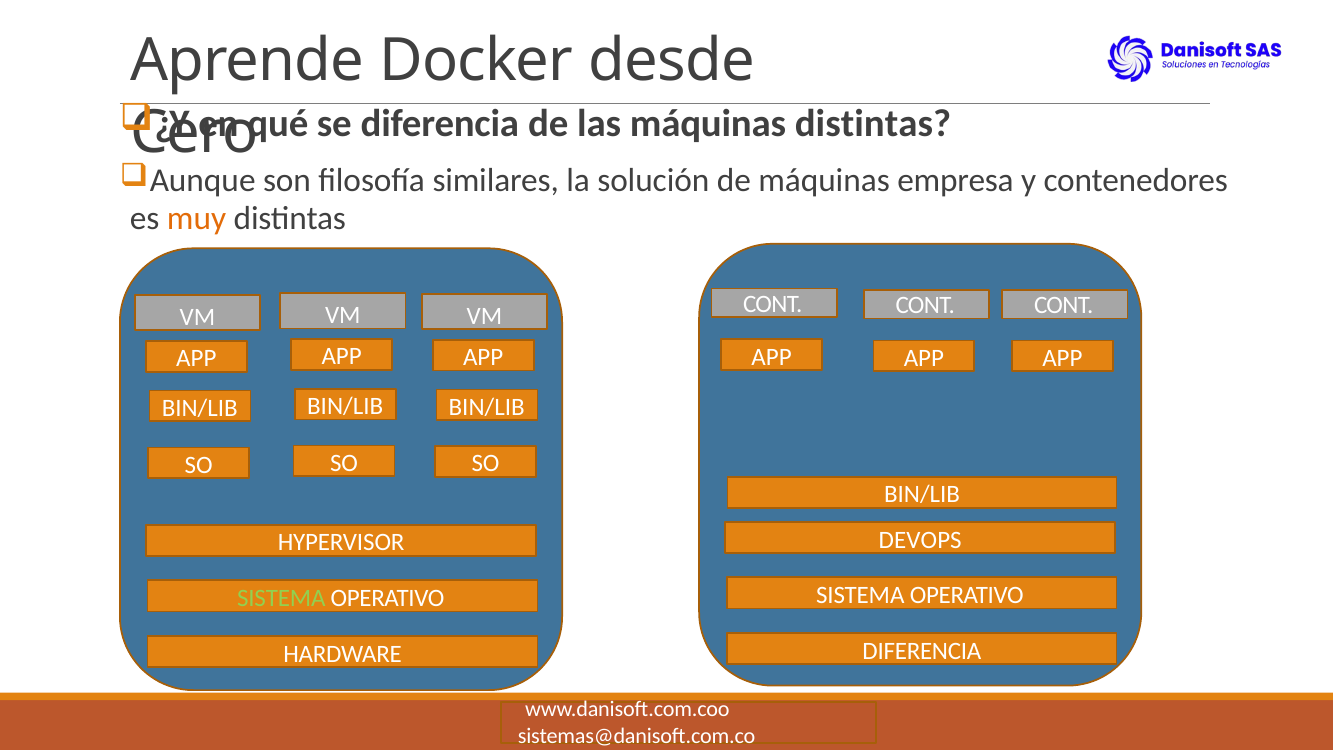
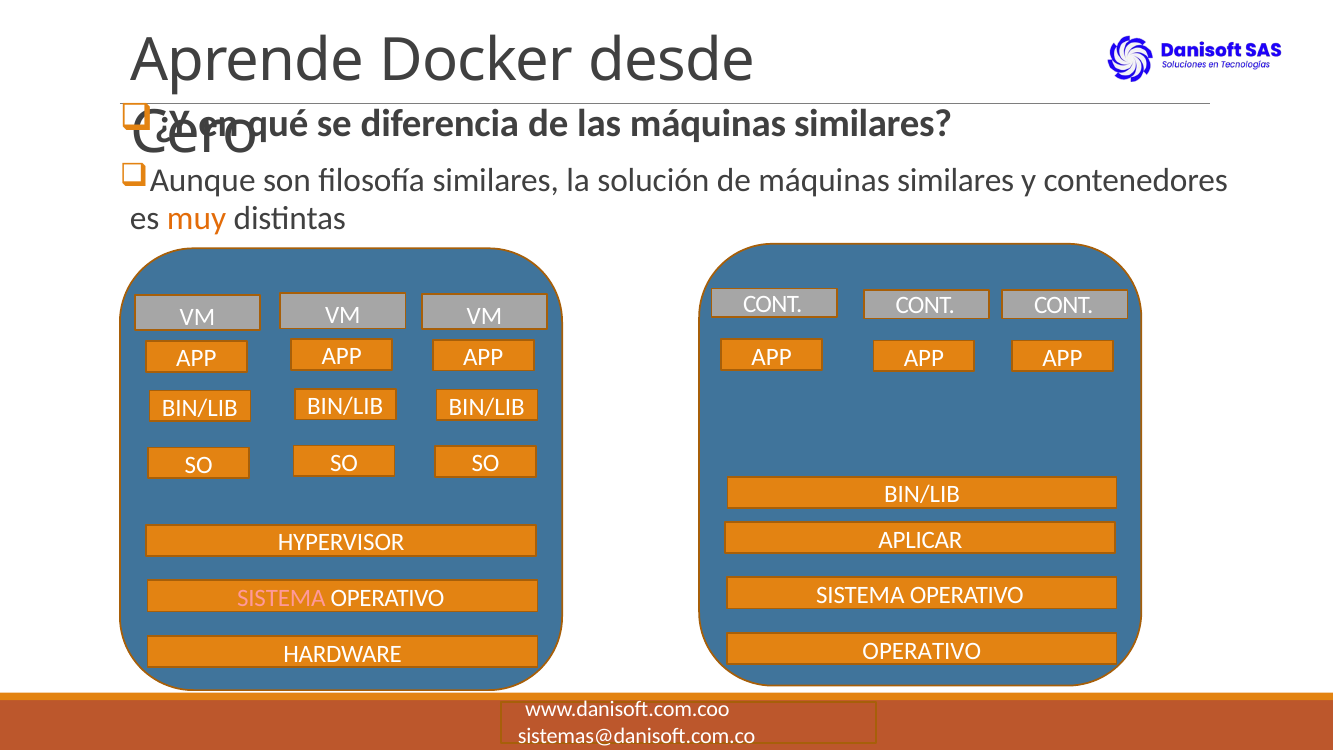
las máquinas distintas: distintas -> similares (873, 124)
de máquinas empresa: empresa -> similares (956, 181)
DEVOPS: DEVOPS -> APLICAR (920, 540)
SISTEMA colour: light green -> pink (281, 598)
DIFERENCIA: DIFERENCIA -> OPERATIVO (922, 651)
